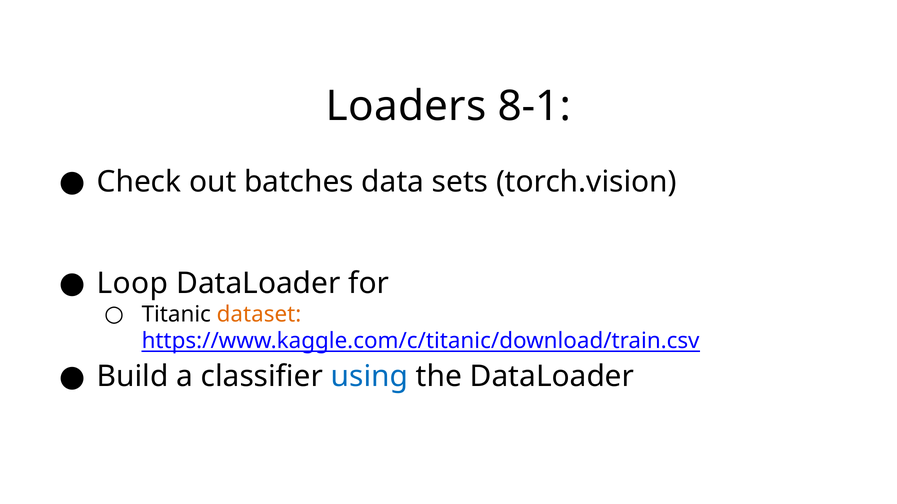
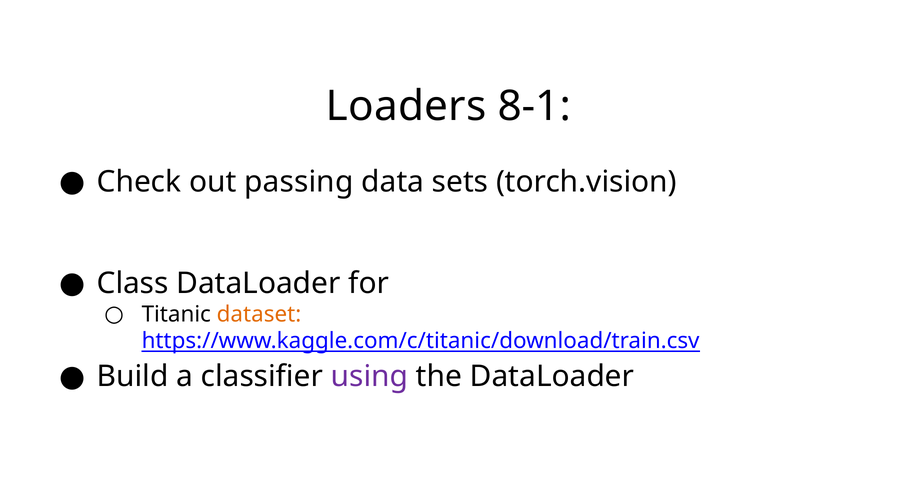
batches: batches -> passing (299, 182)
Loop: Loop -> Class (133, 284)
using colour: blue -> purple (369, 377)
